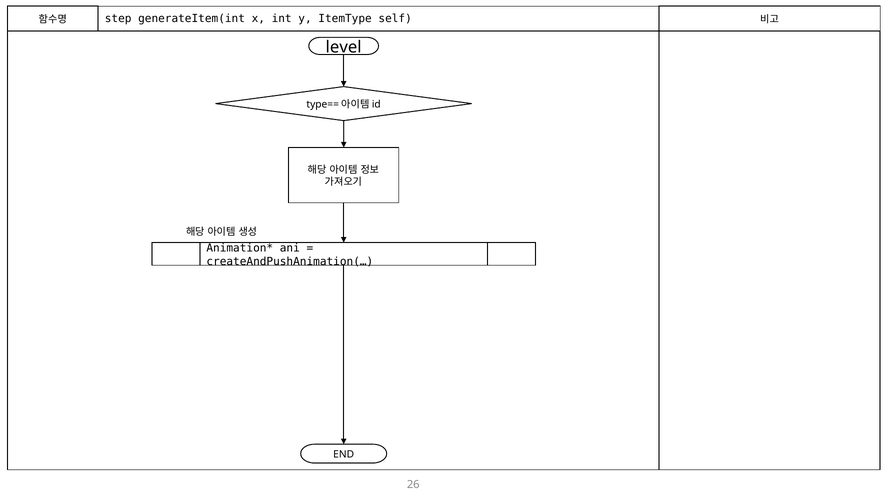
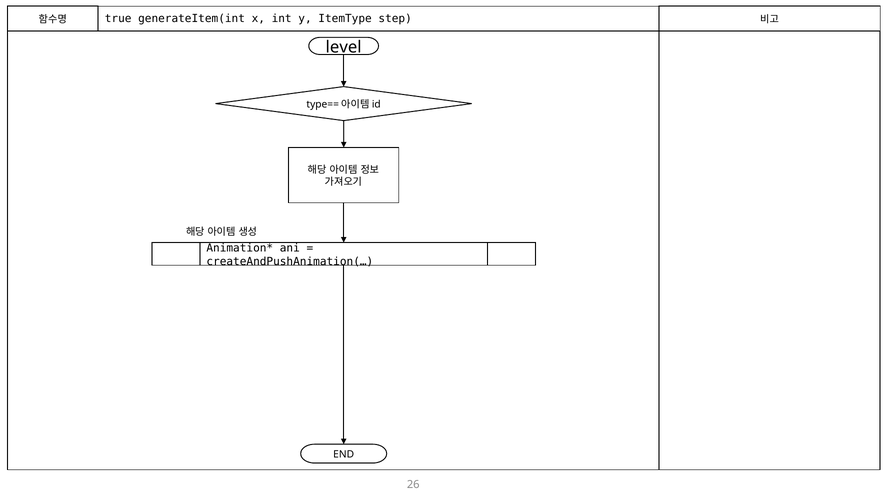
step: step -> true (118, 19)
self: self -> step (395, 19)
